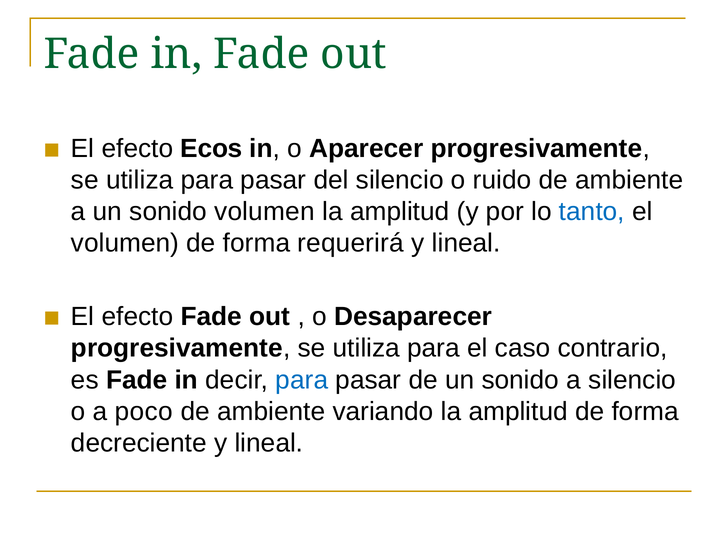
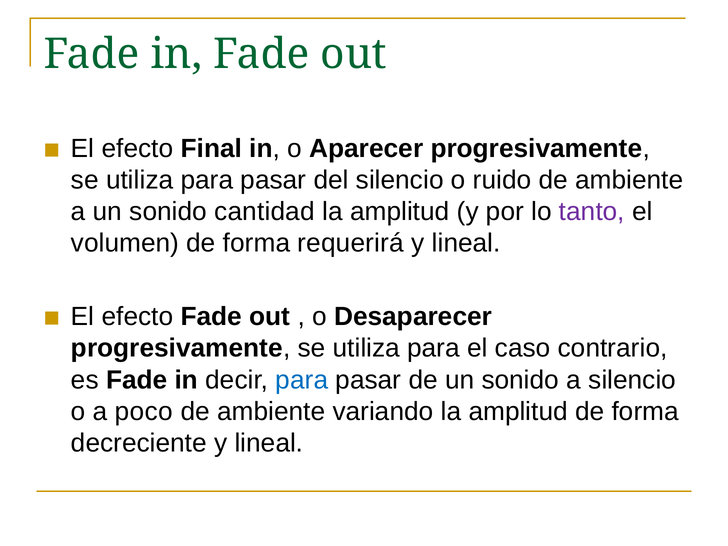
Ecos: Ecos -> Final (211, 149)
sonido volumen: volumen -> cantidad (265, 212)
tanto colour: blue -> purple (592, 212)
